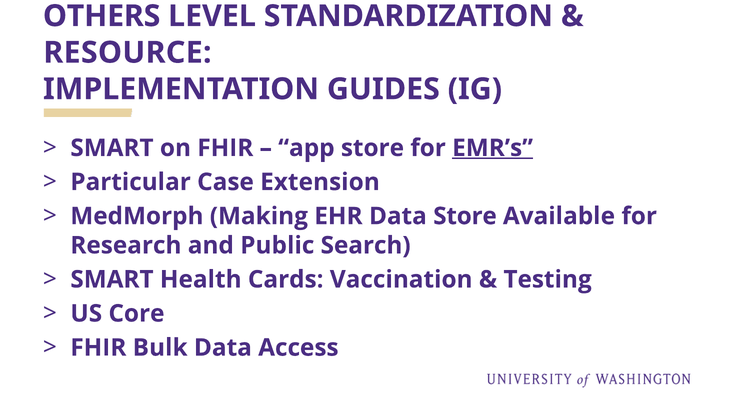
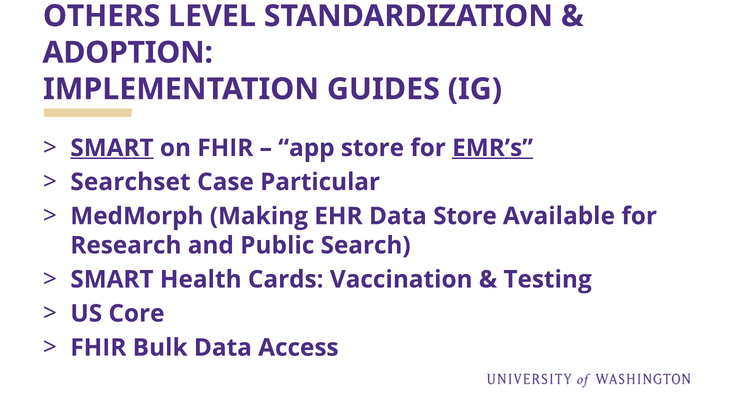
RESOURCE: RESOURCE -> ADOPTION (128, 53)
SMART underline: none -> present (112, 148)
Particular: Particular -> Searchset (130, 182)
Extension: Extension -> Particular (320, 182)
